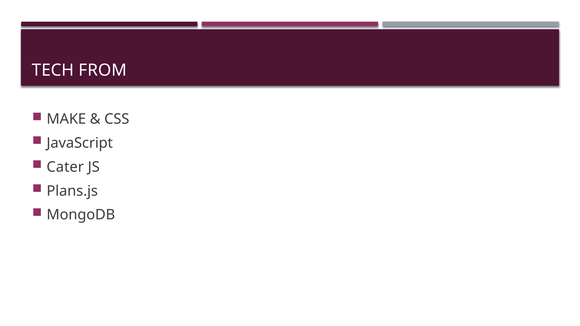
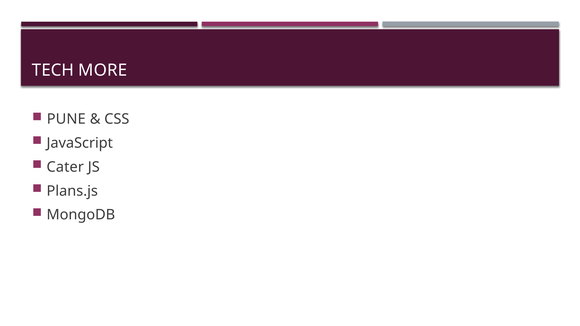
FROM: FROM -> MORE (103, 70)
MAKE: MAKE -> PUNE (66, 119)
